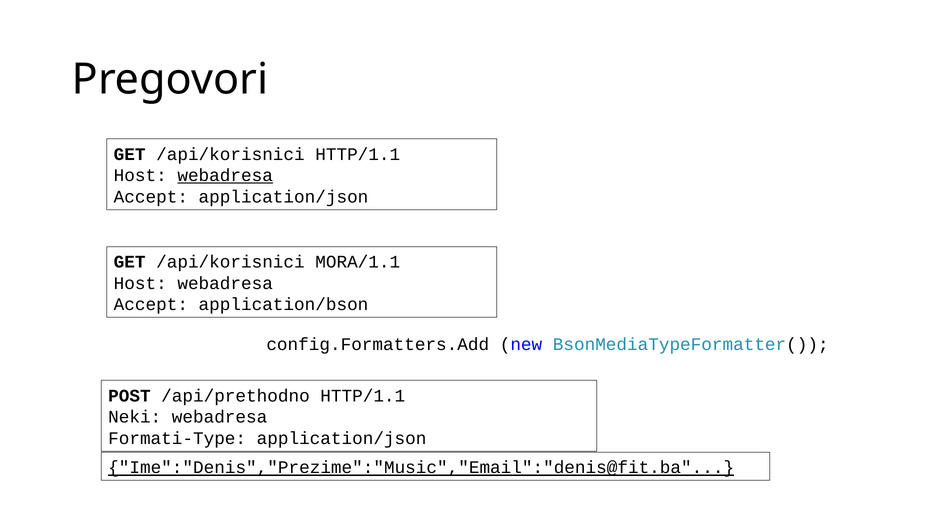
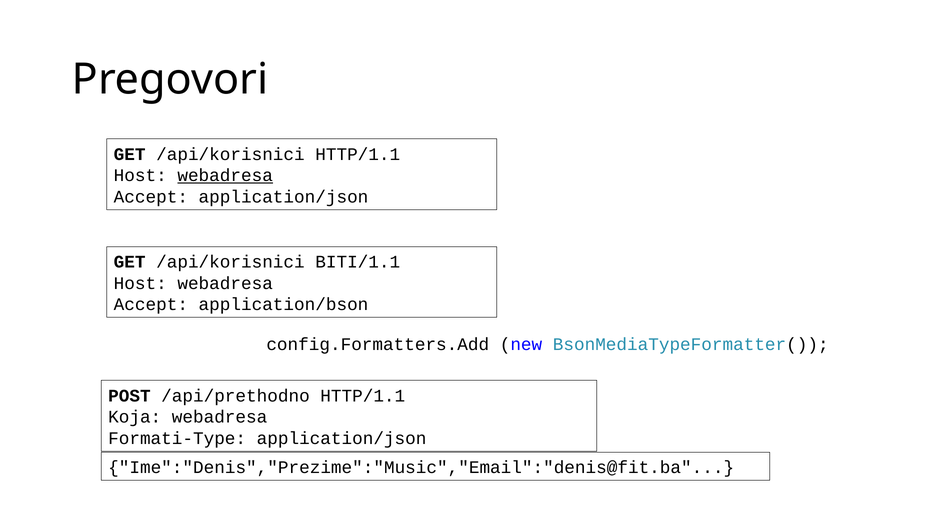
MORA/1.1: MORA/1.1 -> BITI/1.1 (358, 262)
Neki: Neki -> Koja (135, 417)
Ime":"Denis","Prezime":"Music","Email":"denis@fit.ba underline: present -> none (421, 467)
